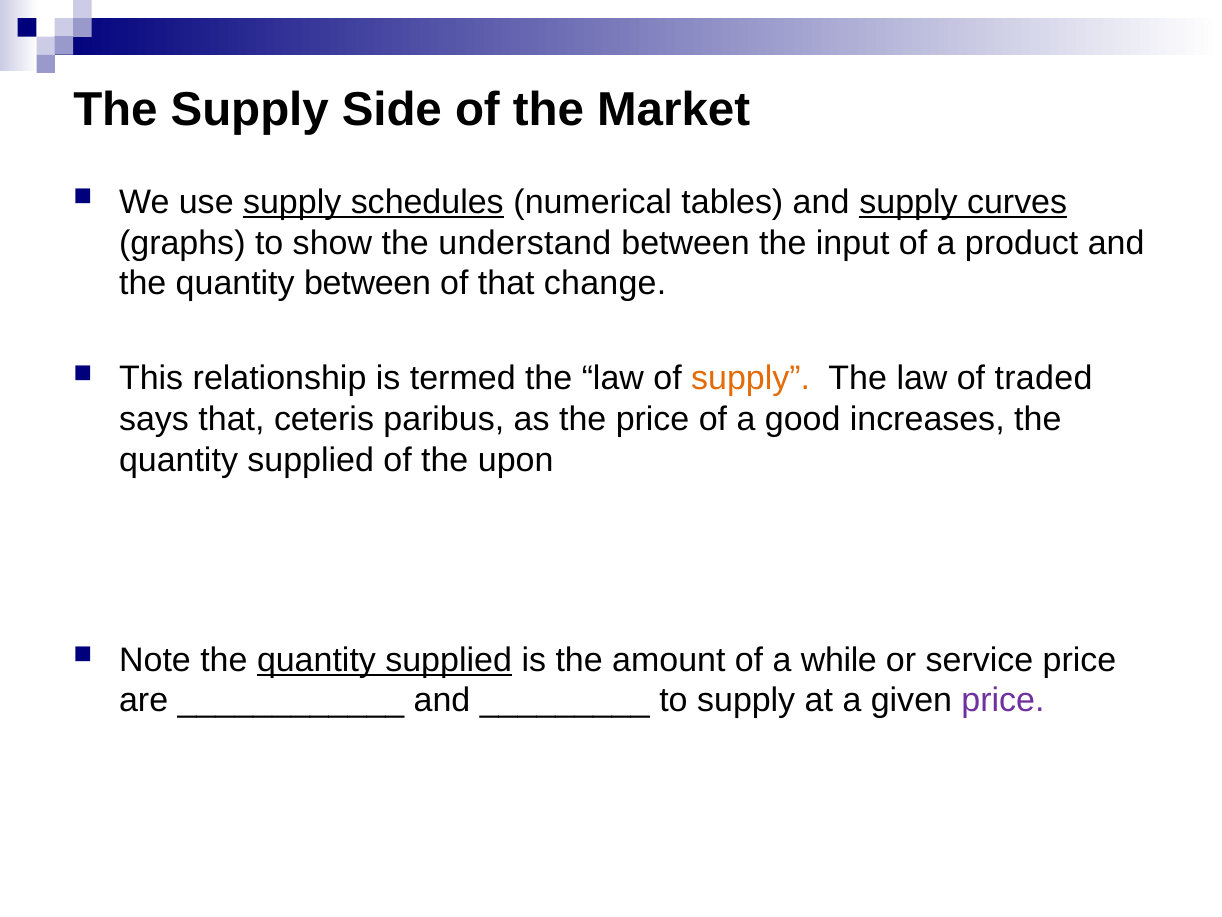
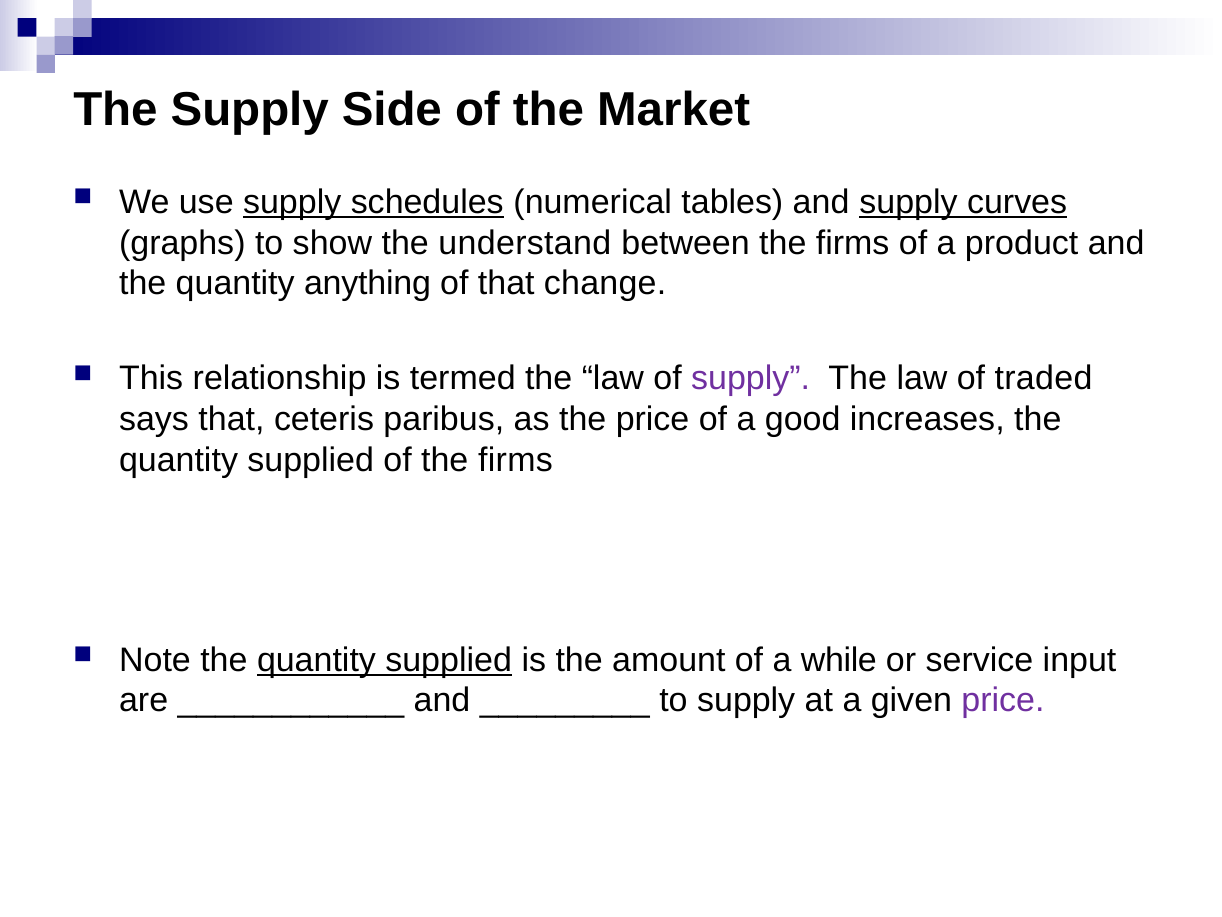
between the input: input -> firms (853, 243)
quantity between: between -> anything (368, 283)
supply colour: orange -> purple (751, 379)
of the upon: upon -> firms (515, 460)
service price: price -> input (1080, 660)
